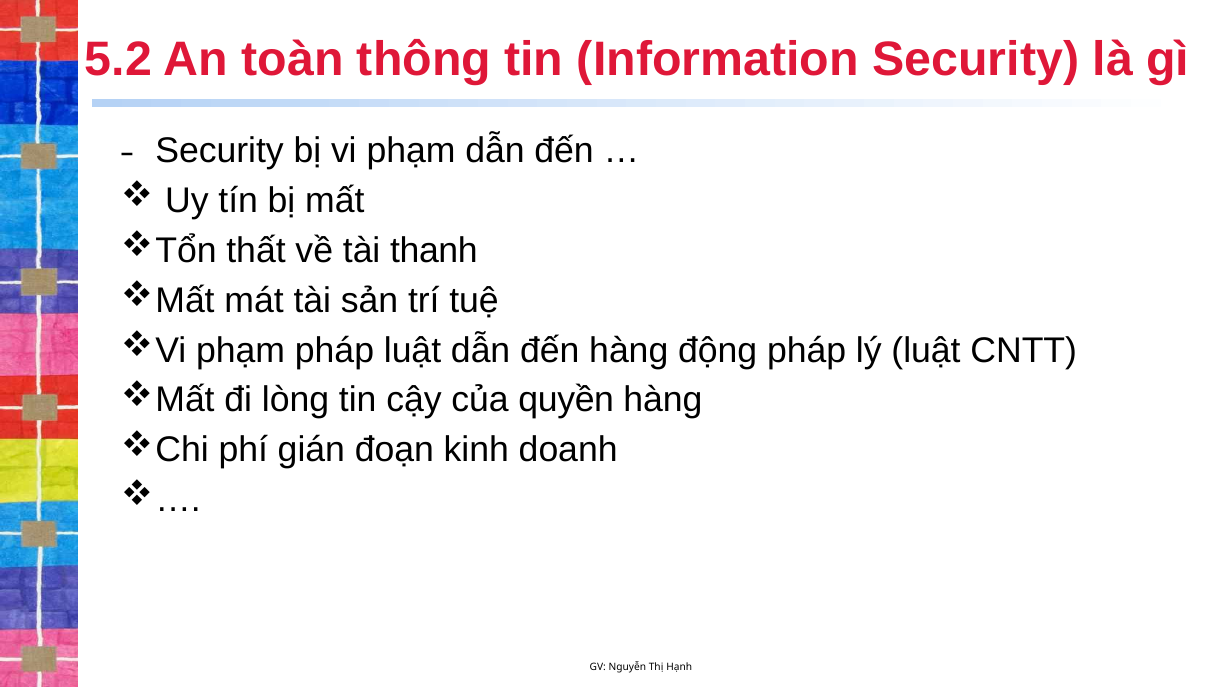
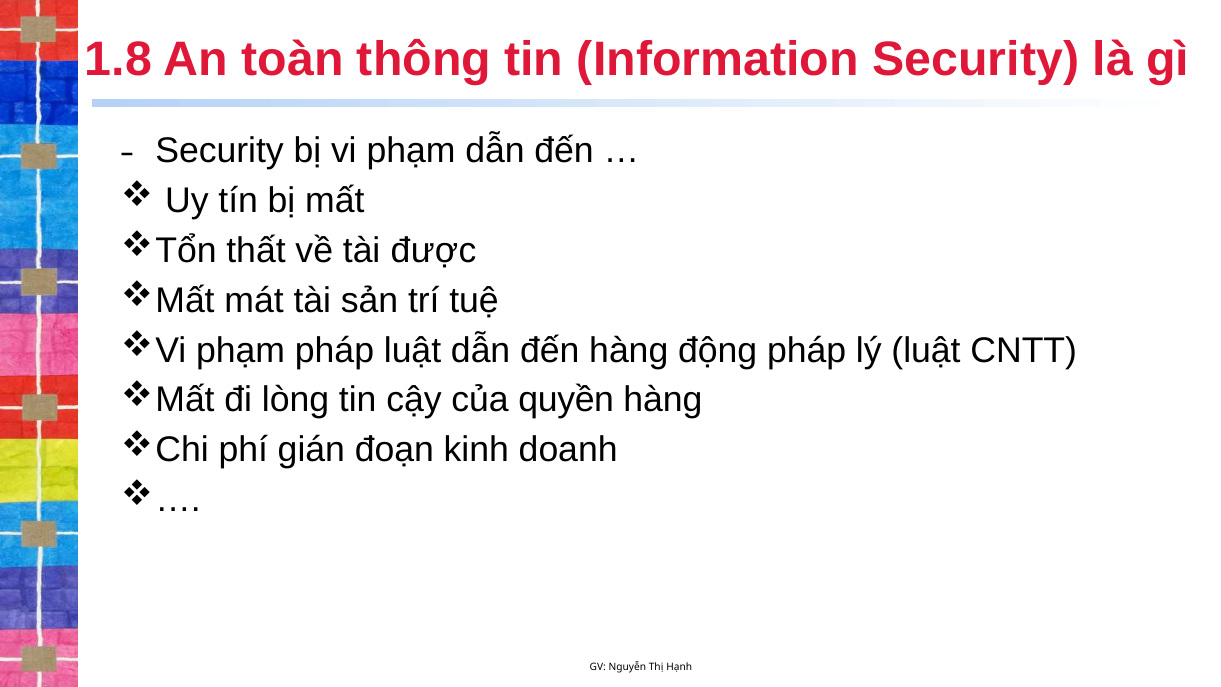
5.2: 5.2 -> 1.8 (119, 60)
thanh: thanh -> được (434, 250)
